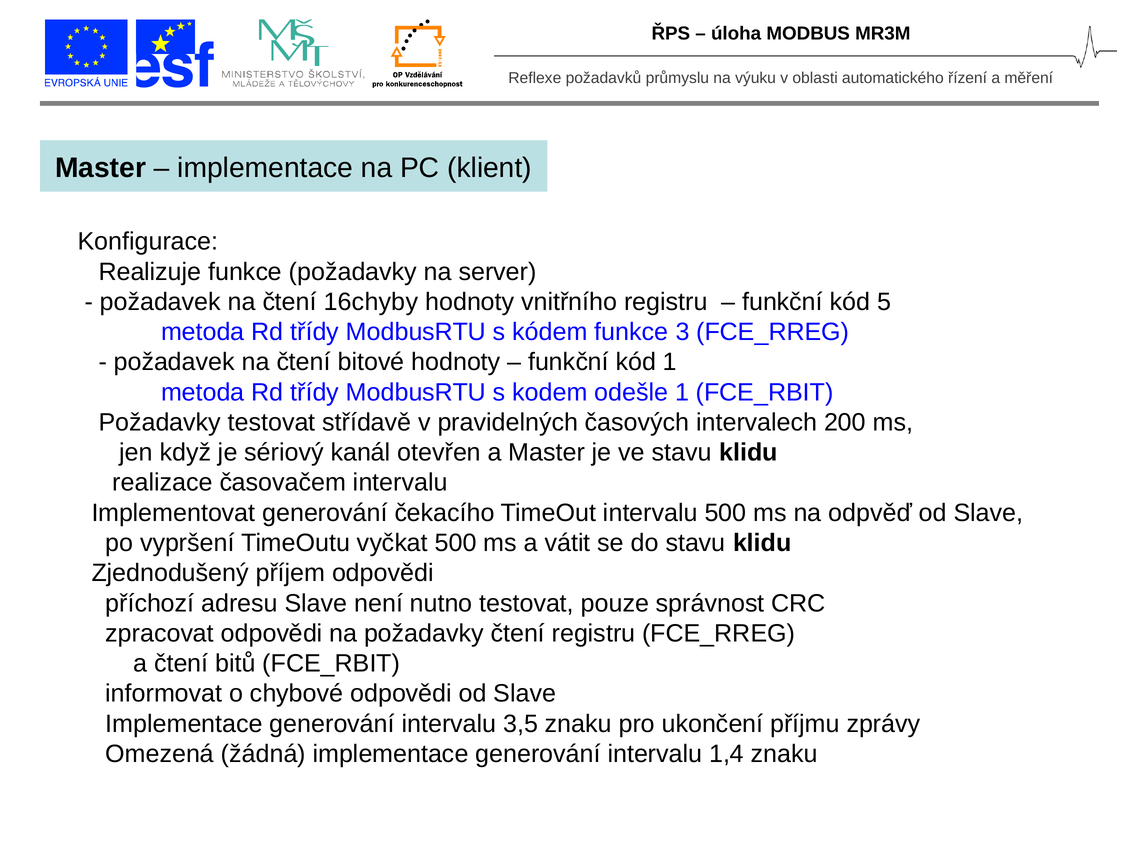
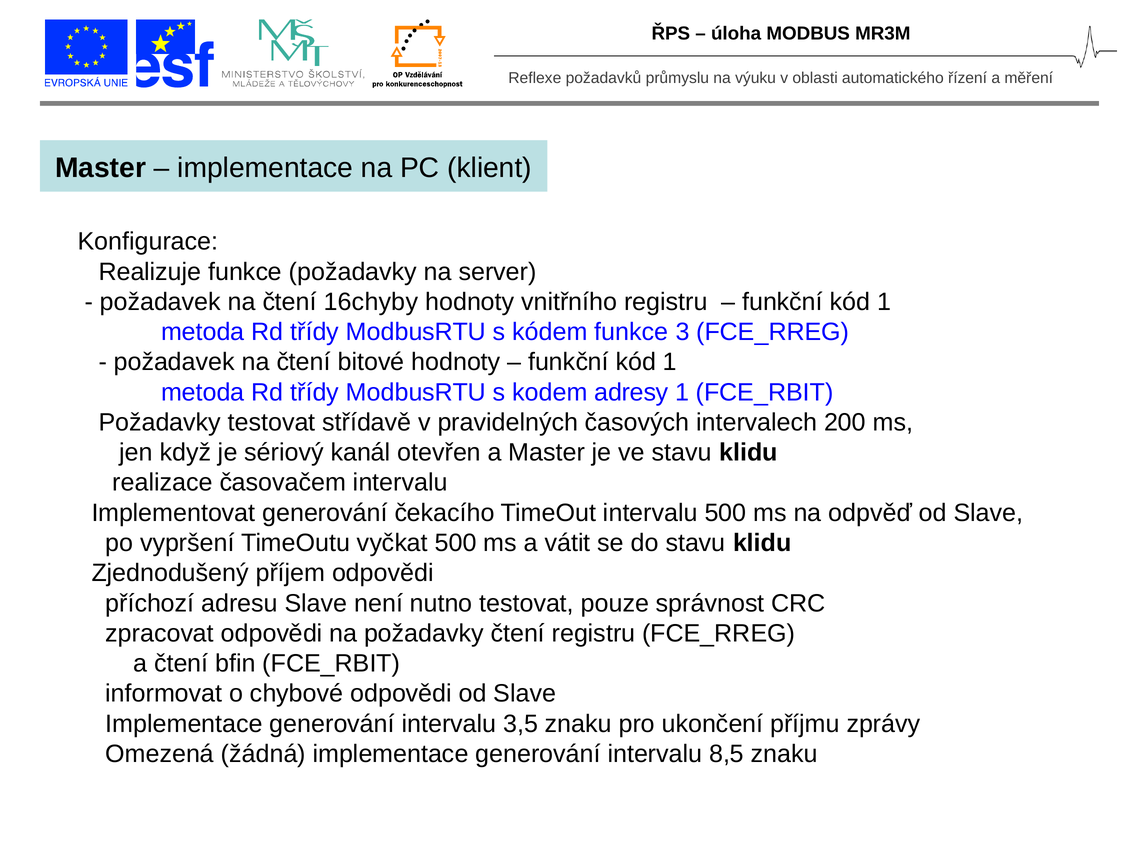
5: 5 -> 1 (884, 302)
odešle: odešle -> adresy (631, 392)
bitů: bitů -> bfin (235, 663)
1,4: 1,4 -> 8,5 (727, 753)
